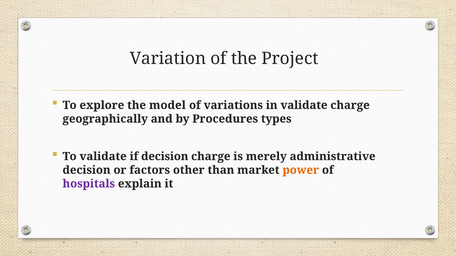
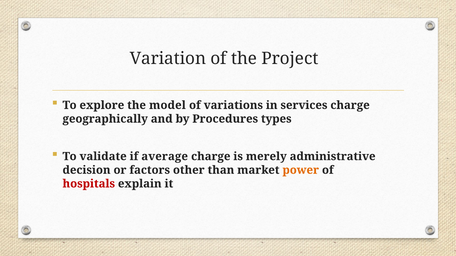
in validate: validate -> services (304, 105)
if decision: decision -> average (165, 157)
hospitals colour: purple -> red (89, 184)
